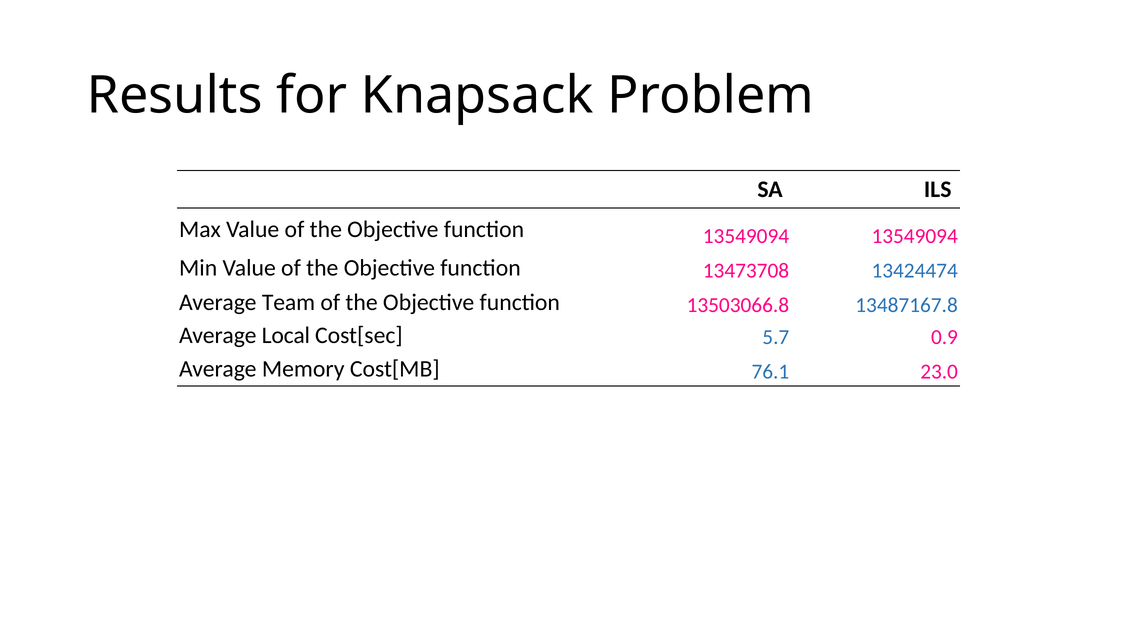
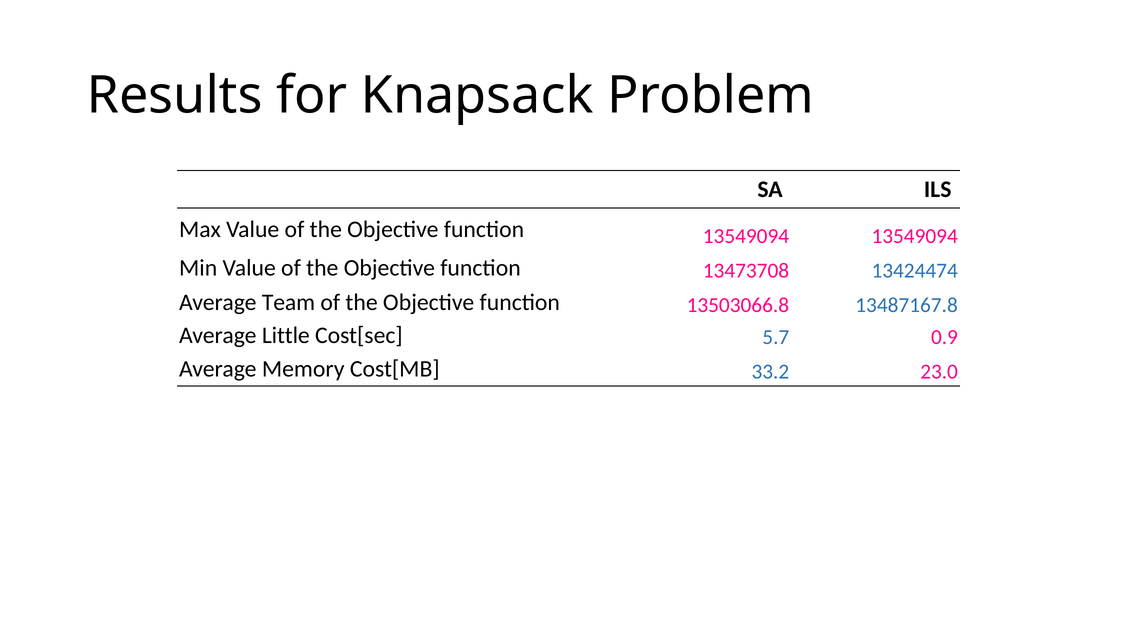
Local: Local -> Little (286, 335)
76.1: 76.1 -> 33.2 (770, 372)
